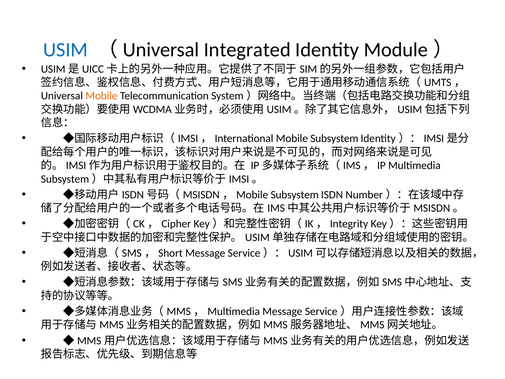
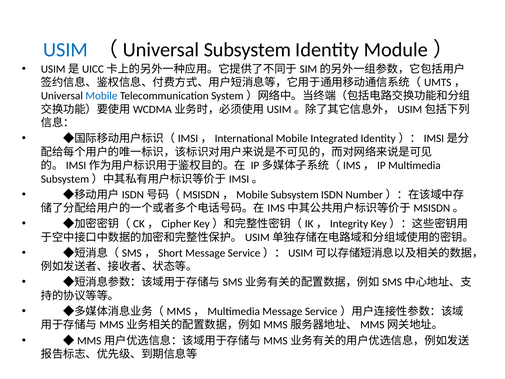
（Universal Integrated: Integrated -> Subsystem (247, 50)
Mobile colour: orange -> blue (101, 96)
Mobile Subsystem: Subsystem -> Integrated (334, 138)
